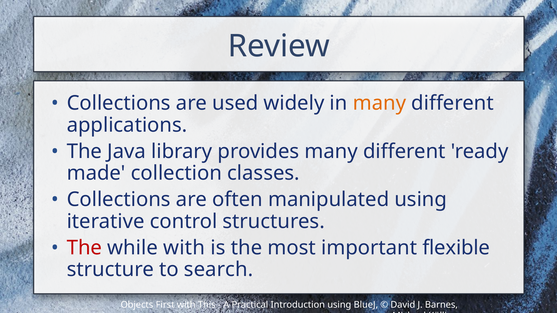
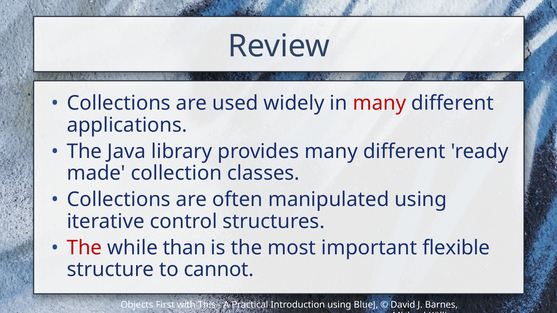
many colour: orange -> red (379, 103)
while with: with -> than (184, 248)
search: search -> cannot (219, 270)
